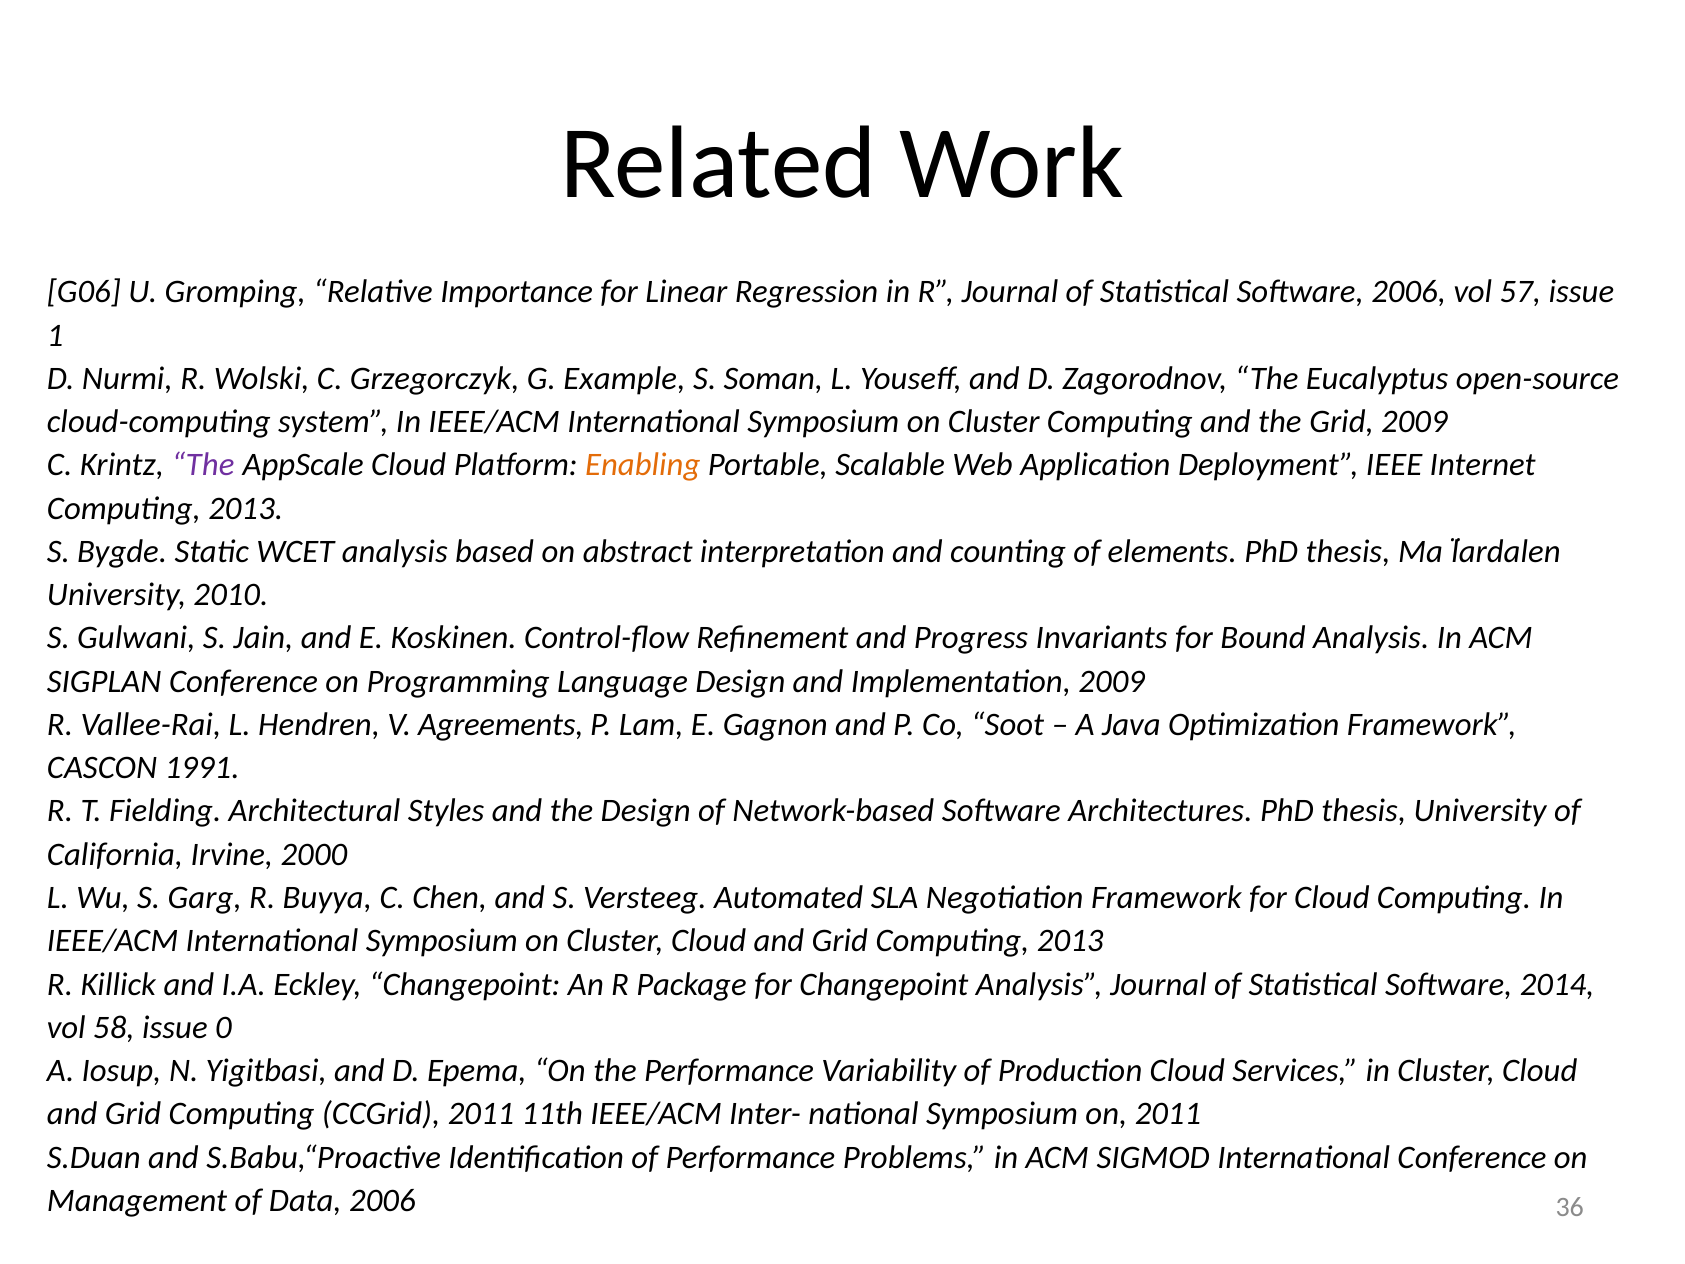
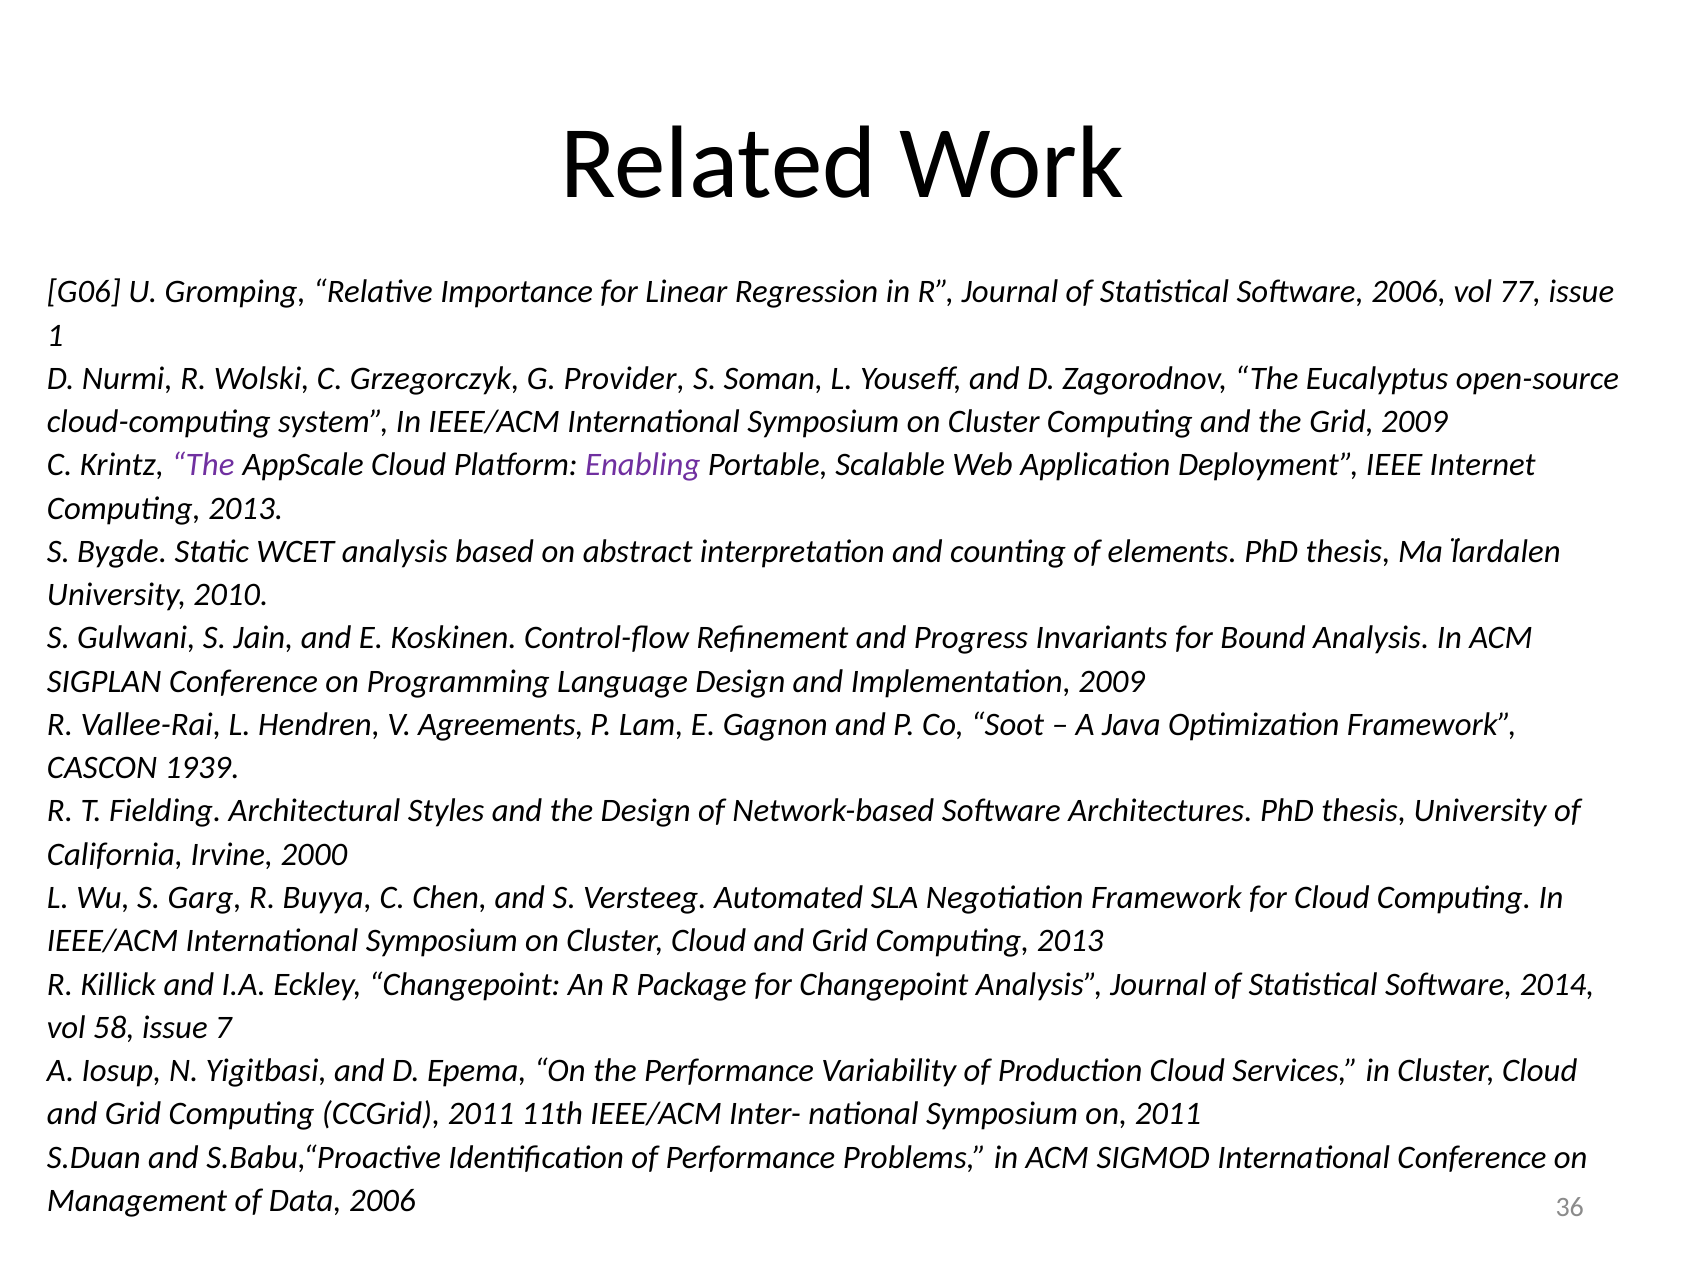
57: 57 -> 77 (1520, 292)
Example: Example -> Provider (624, 378)
Enabling colour: orange -> purple (643, 465)
1991: 1991 -> 1939 (202, 768)
0: 0 -> 7 (223, 1027)
